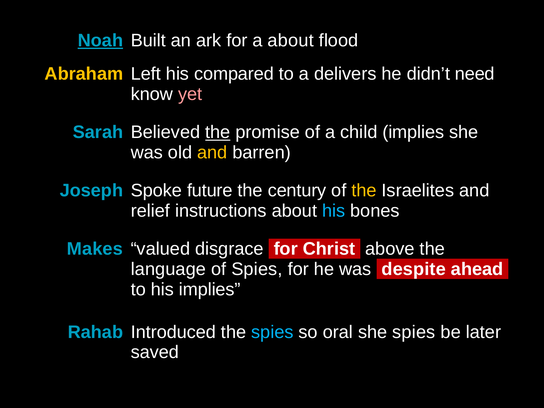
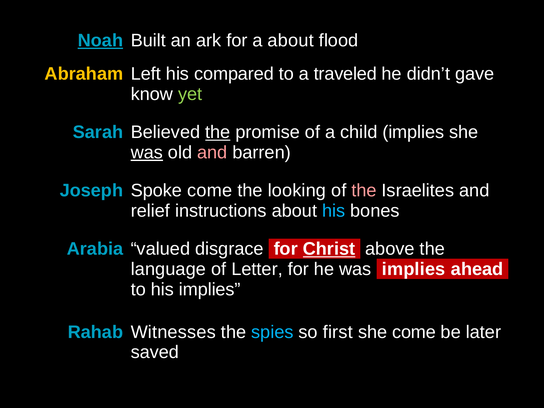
delivers: delivers -> traveled (345, 74)
need: need -> gave (475, 74)
yet colour: pink -> light green (190, 94)
was underline: none -> present (147, 153)
and colour: yellow -> pink (212, 153)
Spoke future: future -> come (210, 191)
century: century -> looking (297, 191)
the colour: yellow -> pink (364, 191)
Makes: Makes -> Arabia (95, 249)
Christ underline: none -> present (329, 249)
of Spies: Spies -> Letter (257, 269)
was despite: despite -> implies (414, 269)
Introduced: Introduced -> Witnesses (173, 332)
oral: oral -> first (338, 332)
she spies: spies -> come (414, 332)
